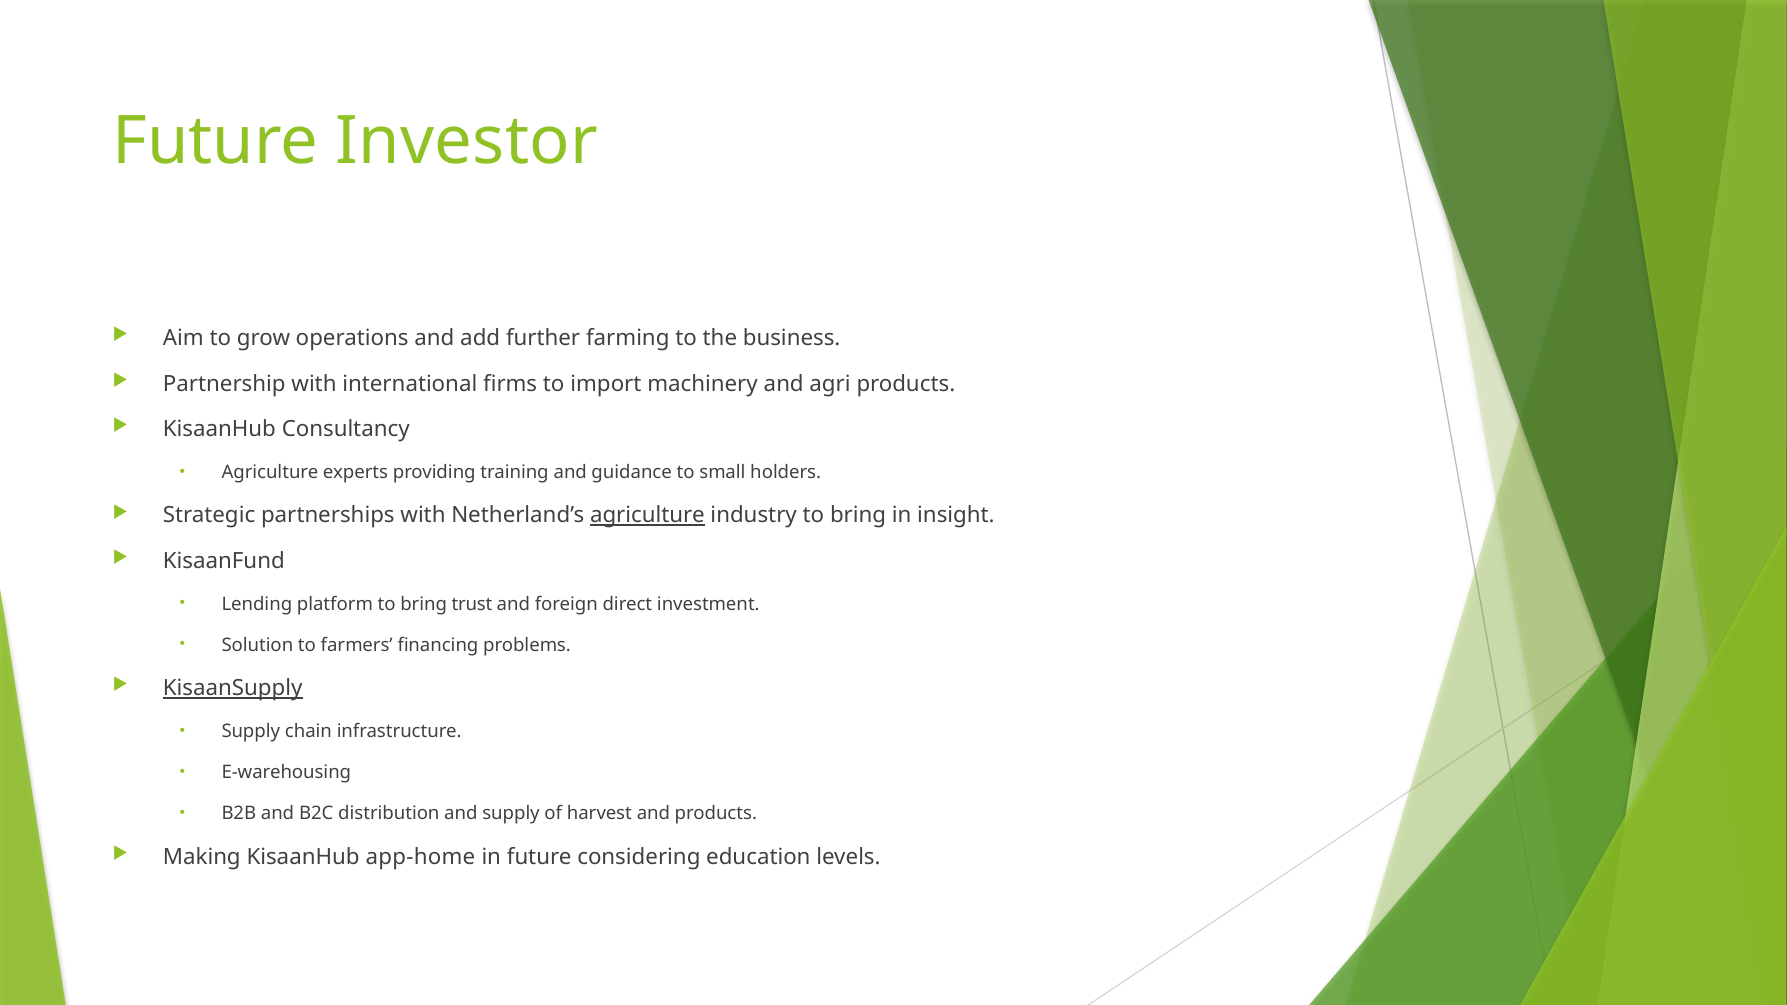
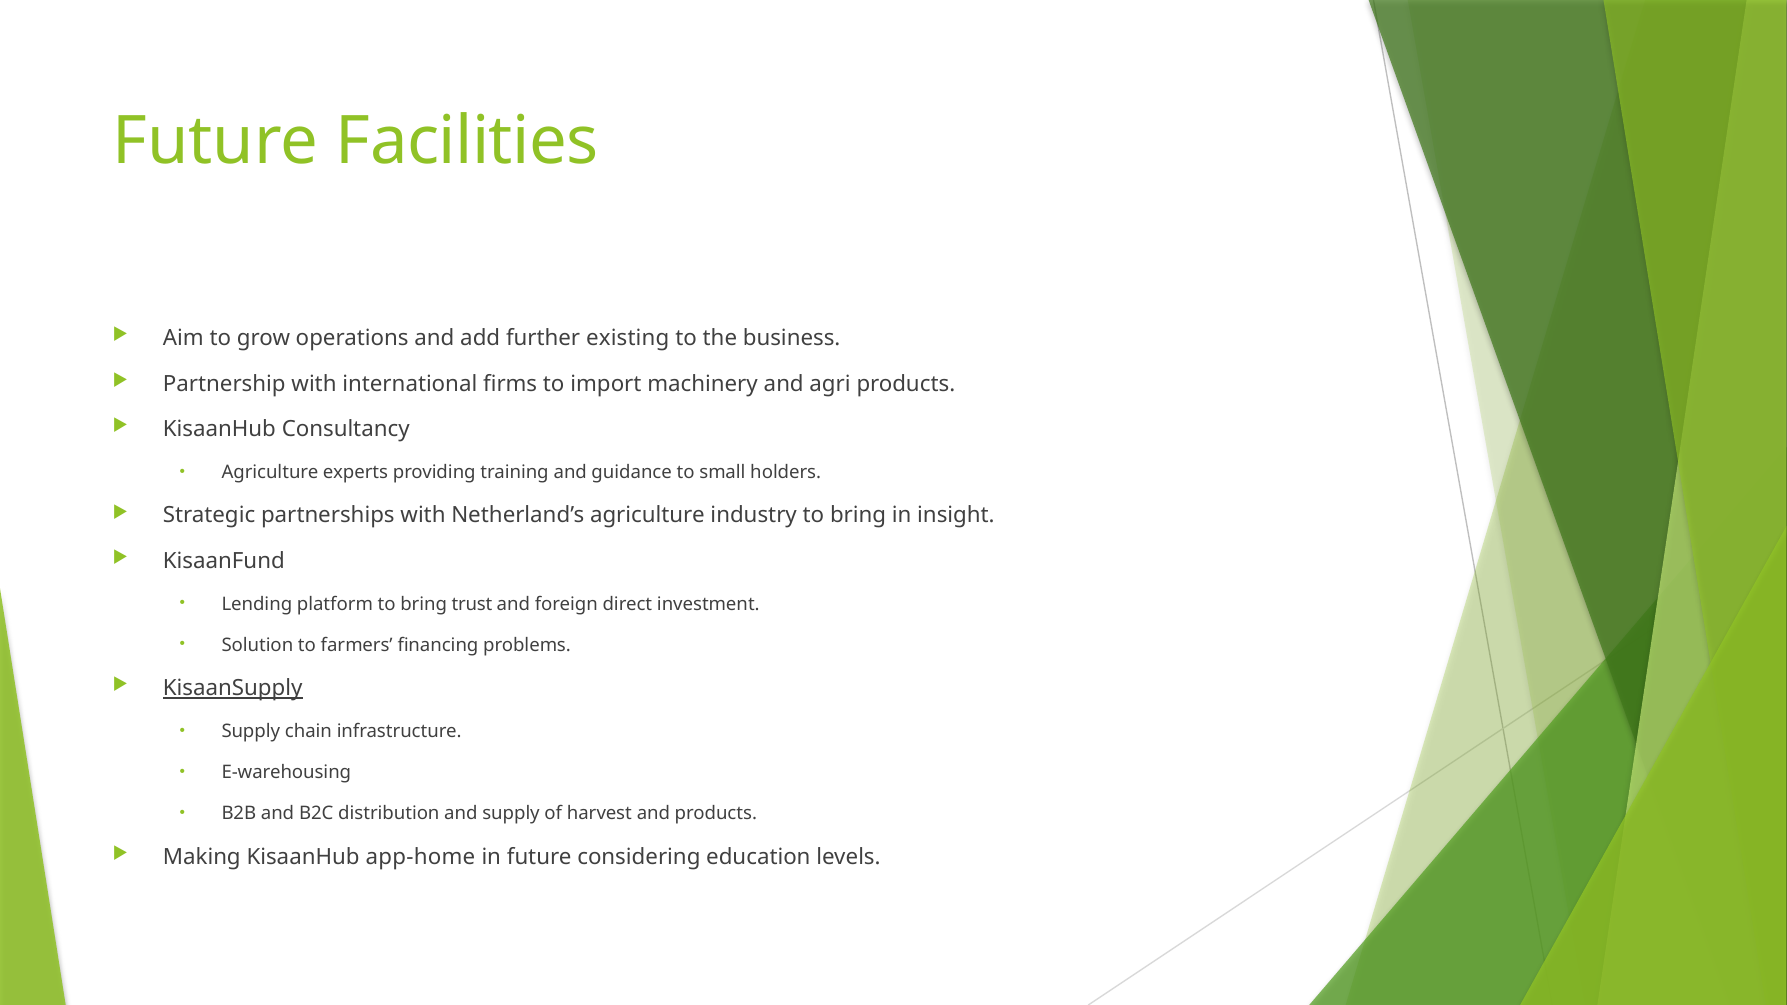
Investor: Investor -> Facilities (467, 141)
farming: farming -> existing (628, 338)
agriculture underline: present -> none (647, 516)
